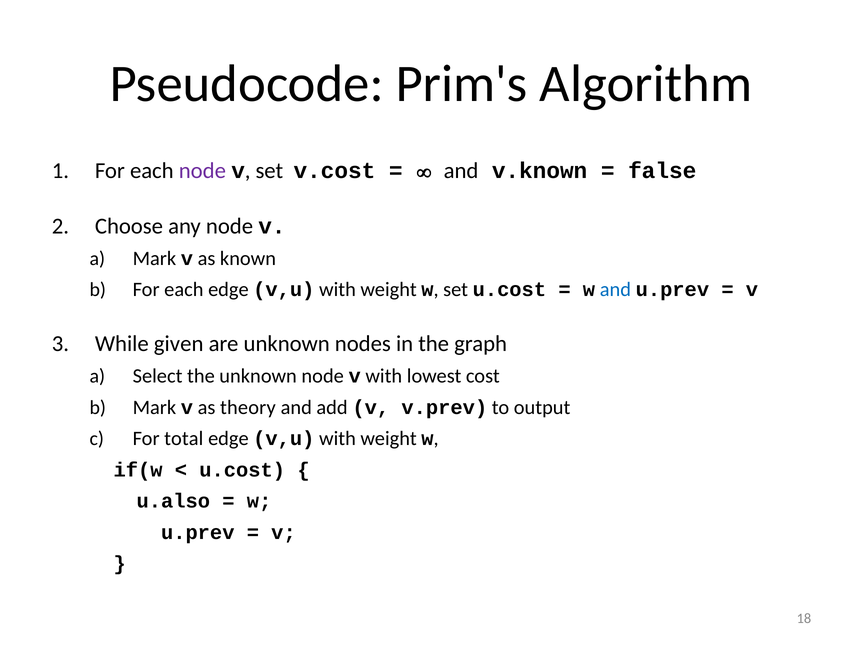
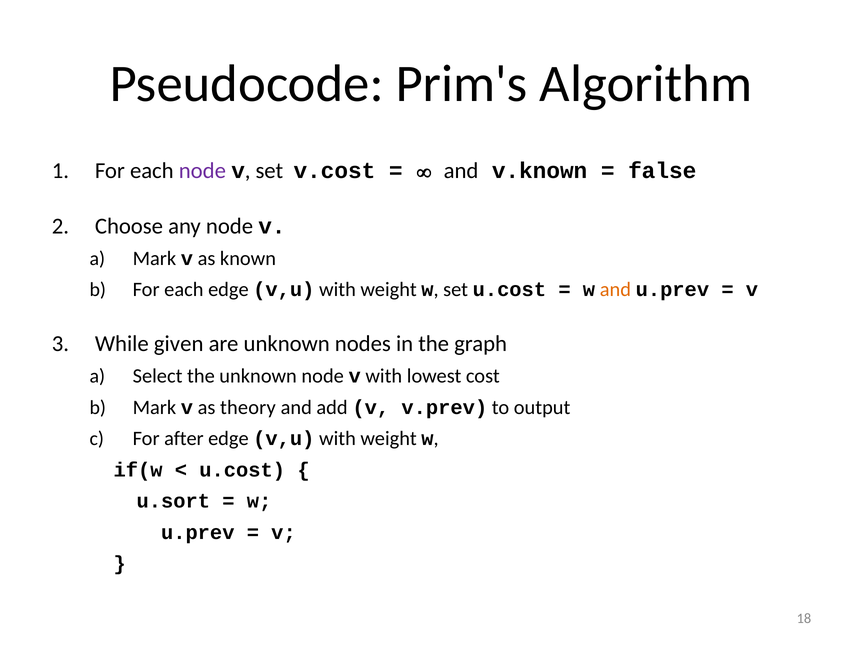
and colour: blue -> orange (615, 289)
total: total -> after (184, 438)
u.also: u.also -> u.sort (173, 500)
